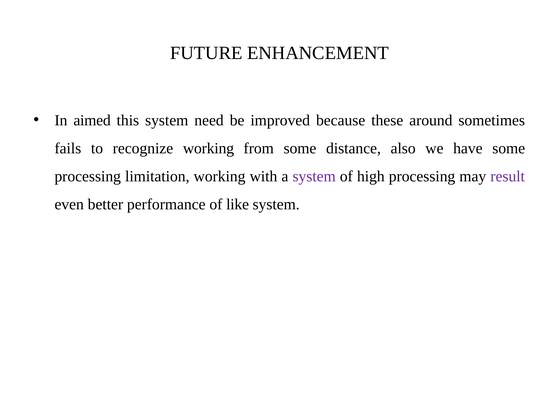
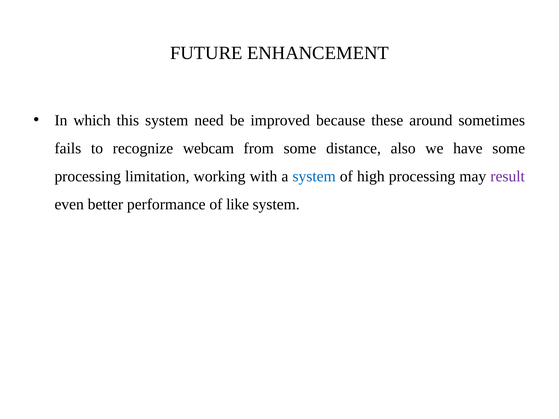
aimed: aimed -> which (92, 120)
recognize working: working -> webcam (208, 148)
system colour: purple -> blue (314, 176)
